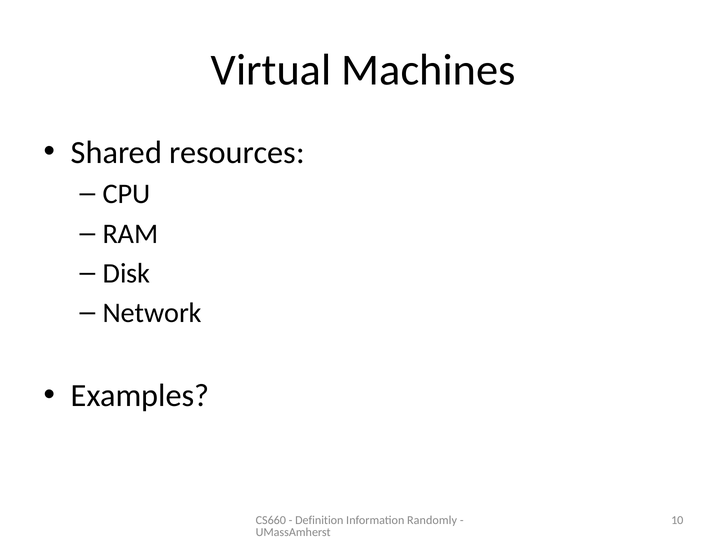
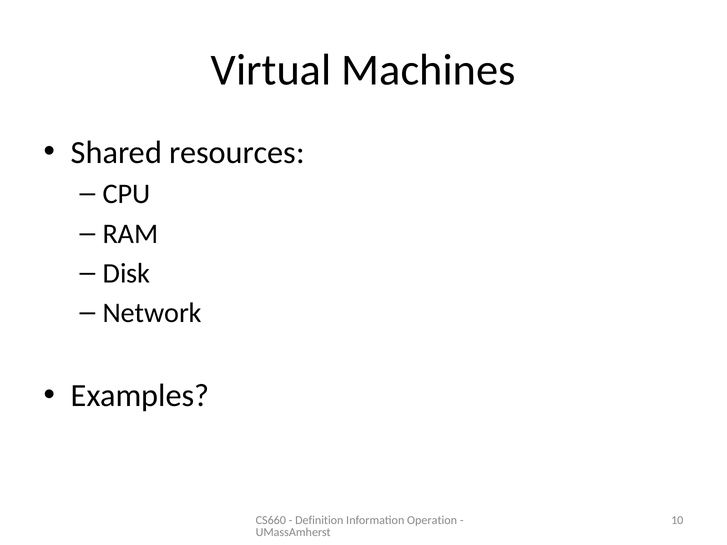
Randomly: Randomly -> Operation (432, 521)
